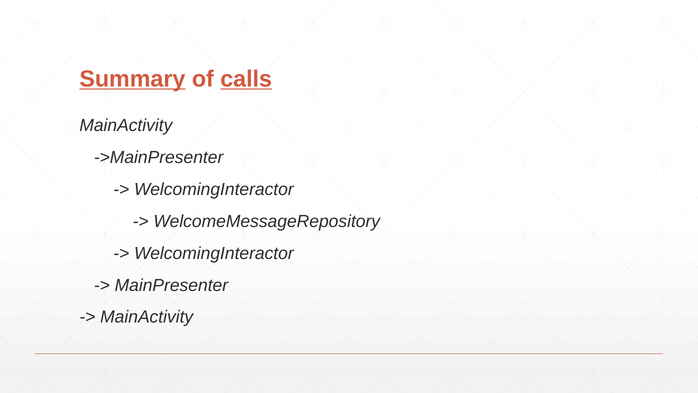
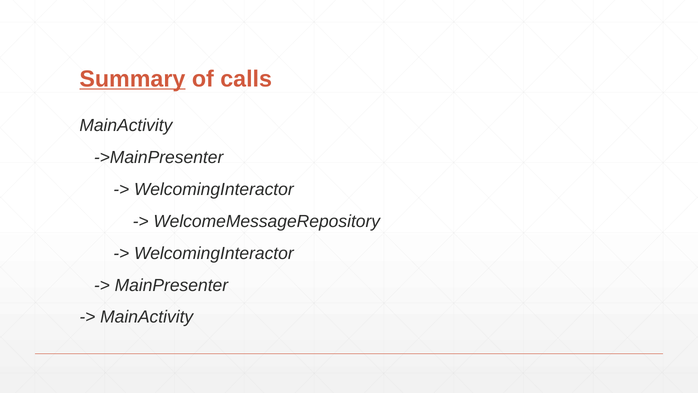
calls underline: present -> none (246, 79)
